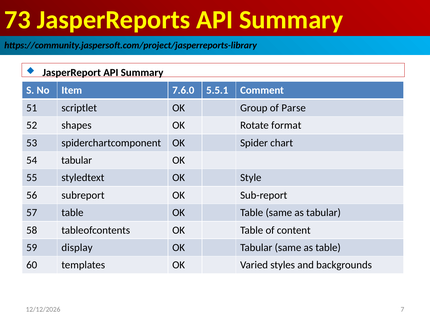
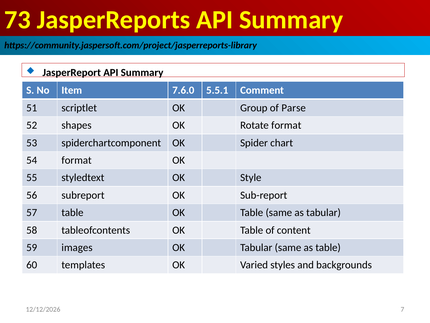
54 tabular: tabular -> format (77, 160)
display: display -> images (77, 247)
